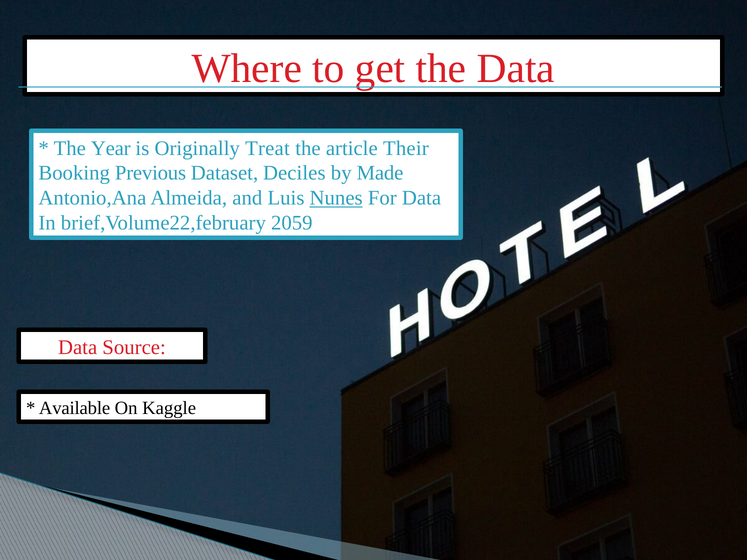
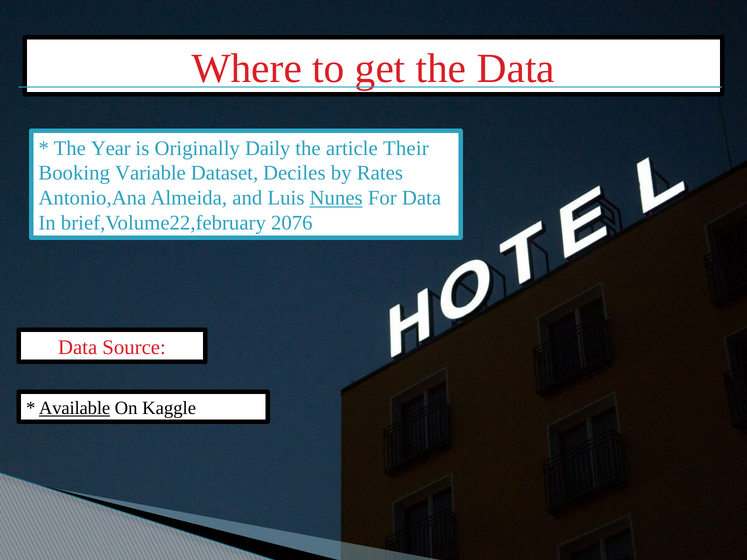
Treat: Treat -> Daily (268, 148)
Previous: Previous -> Variable (150, 173)
Made: Made -> Rates (380, 173)
2059: 2059 -> 2076 (292, 223)
Available underline: none -> present (75, 408)
